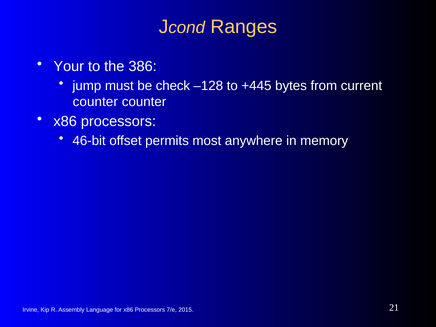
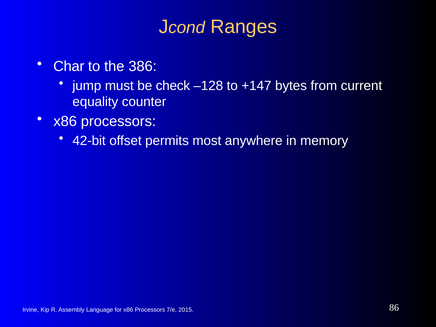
Your: Your -> Char (69, 66)
+445: +445 -> +147 (256, 86)
counter: counter -> equality (95, 102)
46-bit: 46-bit -> 42-bit (89, 141)
21: 21 -> 86 (394, 308)
